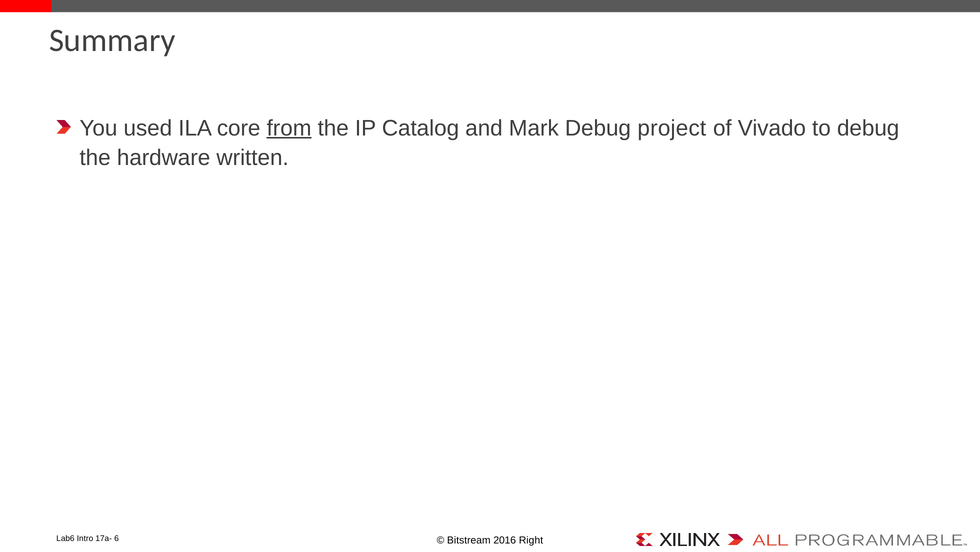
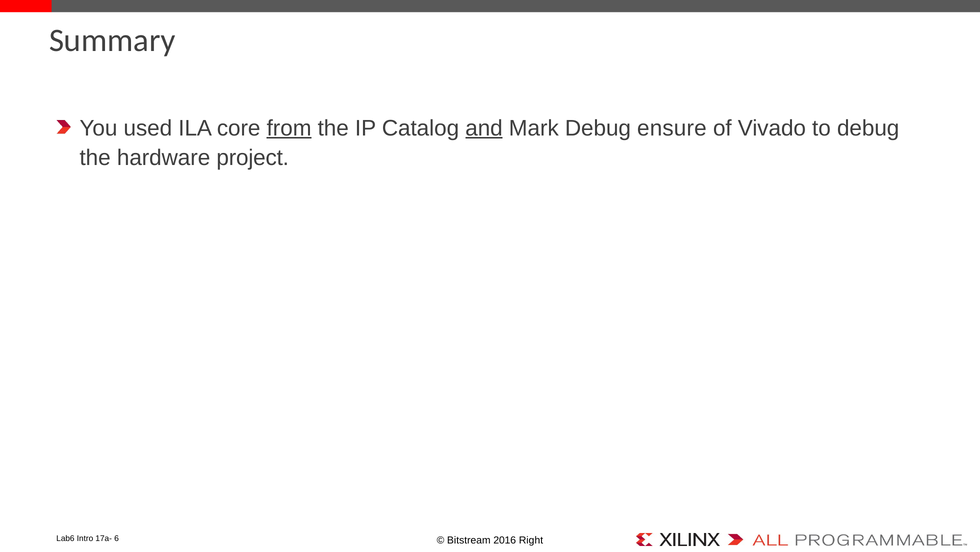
and underline: none -> present (484, 128)
project: project -> ensure (672, 128)
written: written -> project (253, 158)
